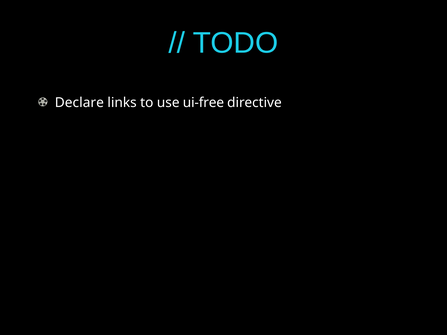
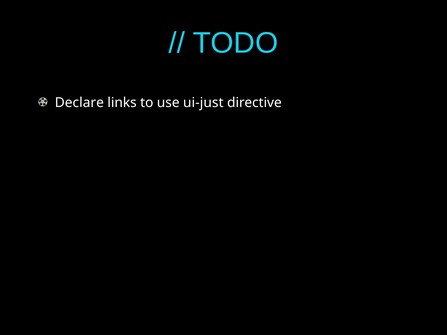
ui-free: ui-free -> ui-just (203, 103)
